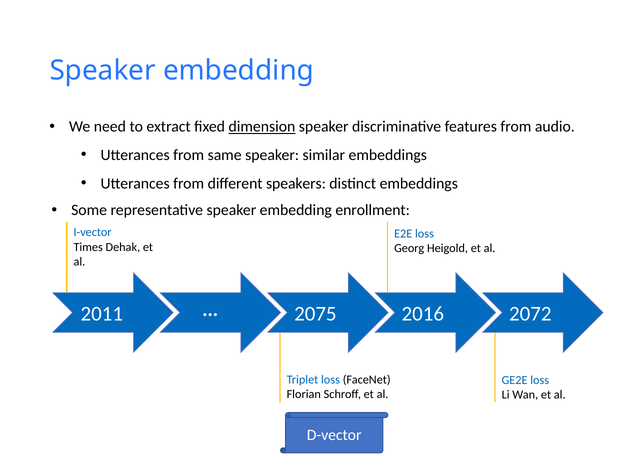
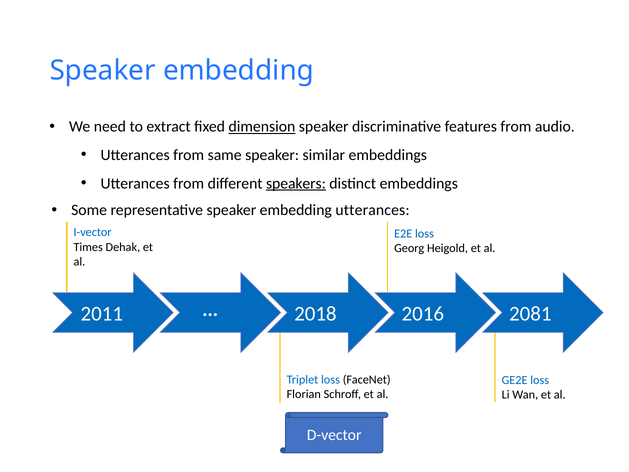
speakers underline: none -> present (296, 183)
embedding enrollment: enrollment -> utterances (373, 210)
2075: 2075 -> 2018 (315, 314)
2072: 2072 -> 2081 (530, 314)
